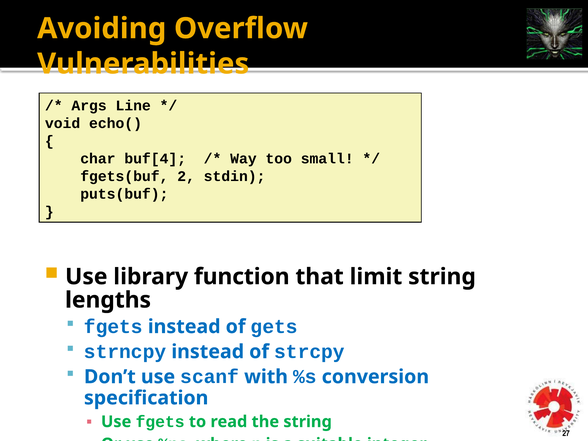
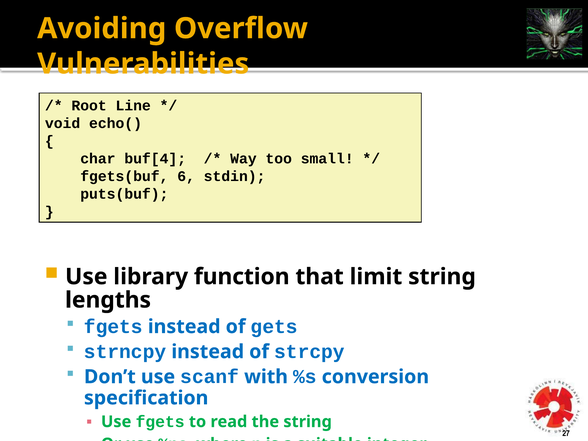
Args: Args -> Root (89, 106)
2: 2 -> 6 (186, 176)
